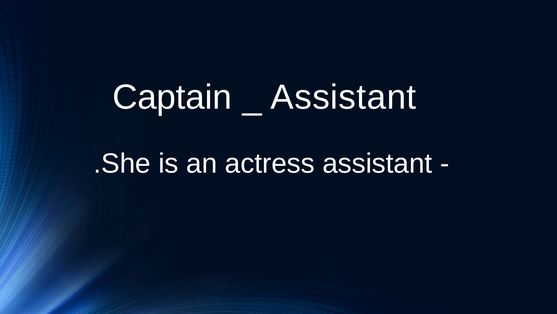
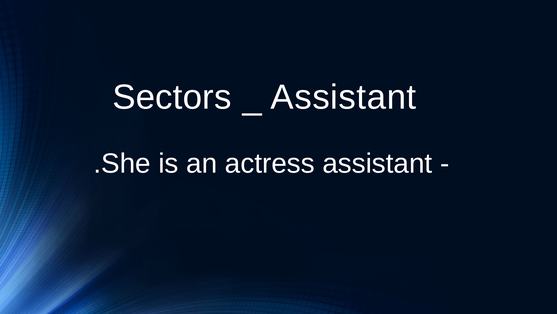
Captain: Captain -> Sectors (172, 97)
